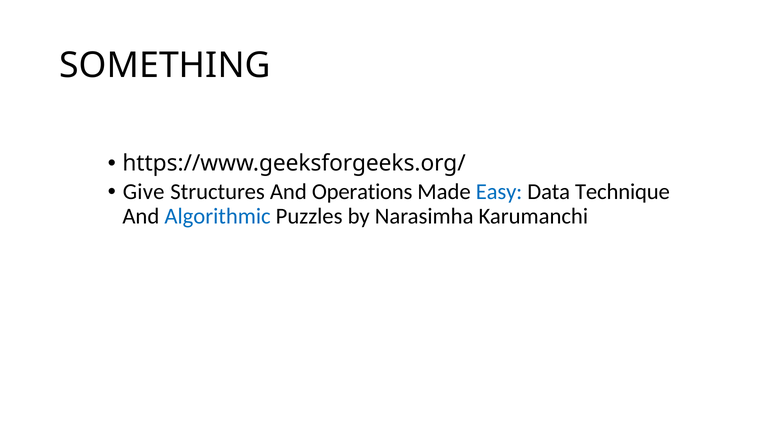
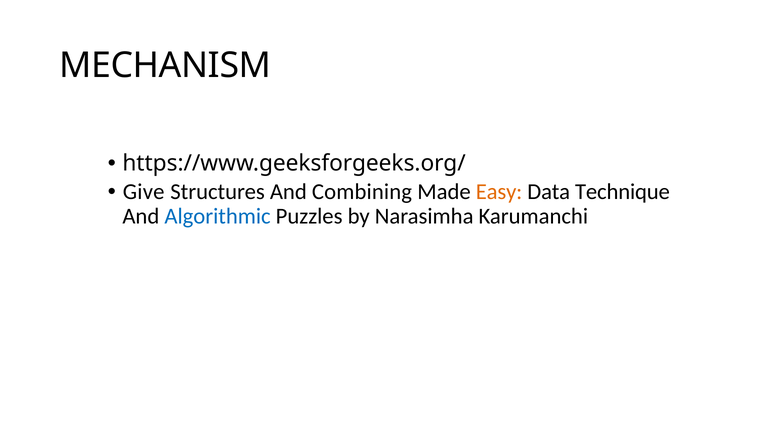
SOMETHING: SOMETHING -> MECHANISM (165, 65)
Operations: Operations -> Combining (362, 192)
Easy colour: blue -> orange (499, 192)
